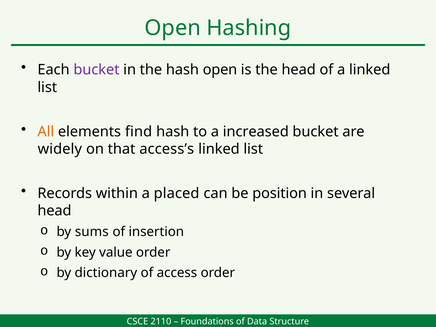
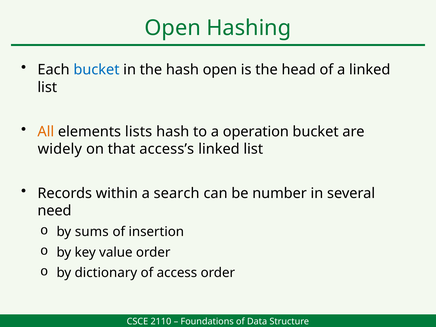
bucket colour: purple -> blue (96, 70)
find: find -> lists (139, 132)
increased: increased -> operation (256, 132)
placed: placed -> search (177, 193)
position: position -> number (280, 193)
head: head -> need (54, 211)
